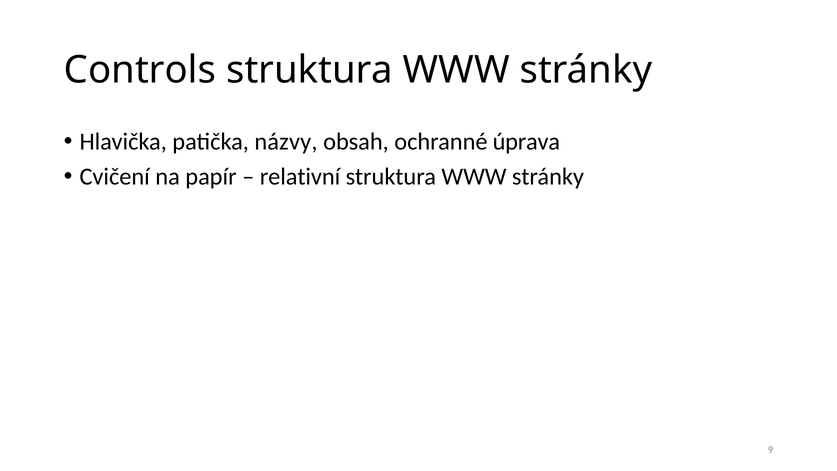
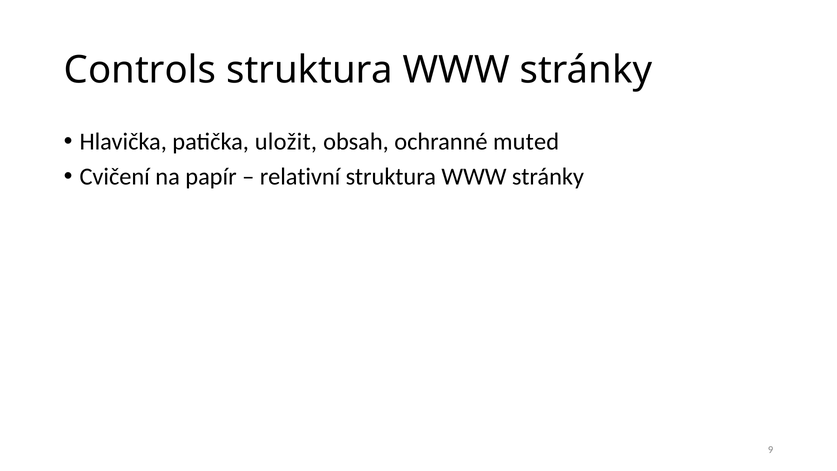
názvy: názvy -> uložit (286, 142)
úprava: úprava -> muted (526, 142)
